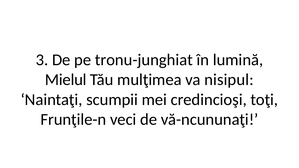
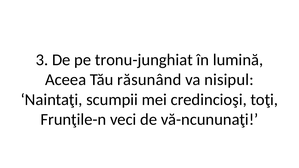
Mielul: Mielul -> Aceea (66, 80)
mulţimea: mulţimea -> răsunând (149, 80)
